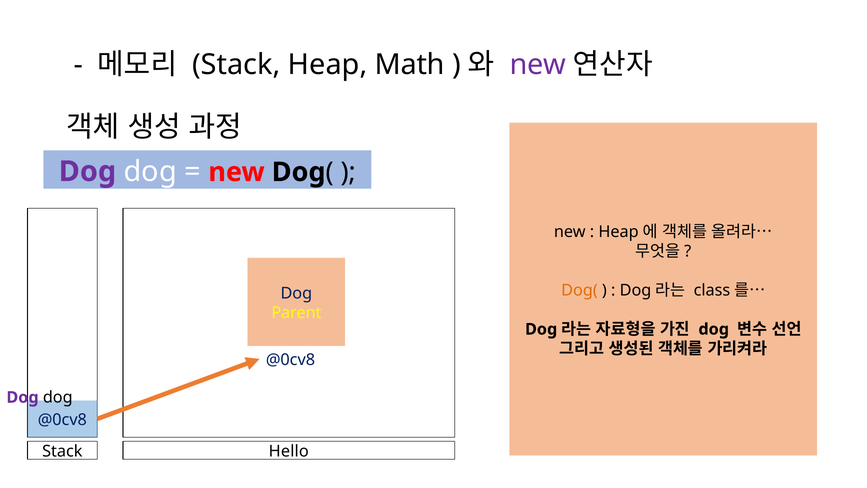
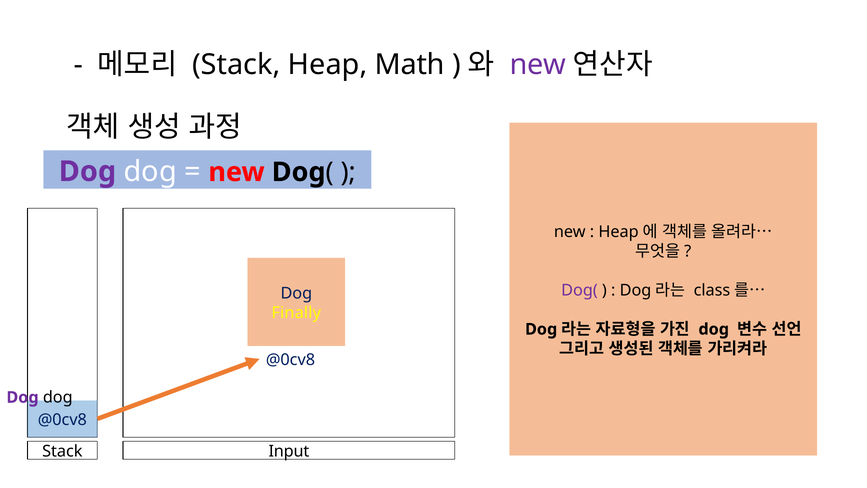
Dog( colour: orange -> purple (579, 290)
Parent: Parent -> Finally (296, 313)
Hello: Hello -> Input (289, 451)
